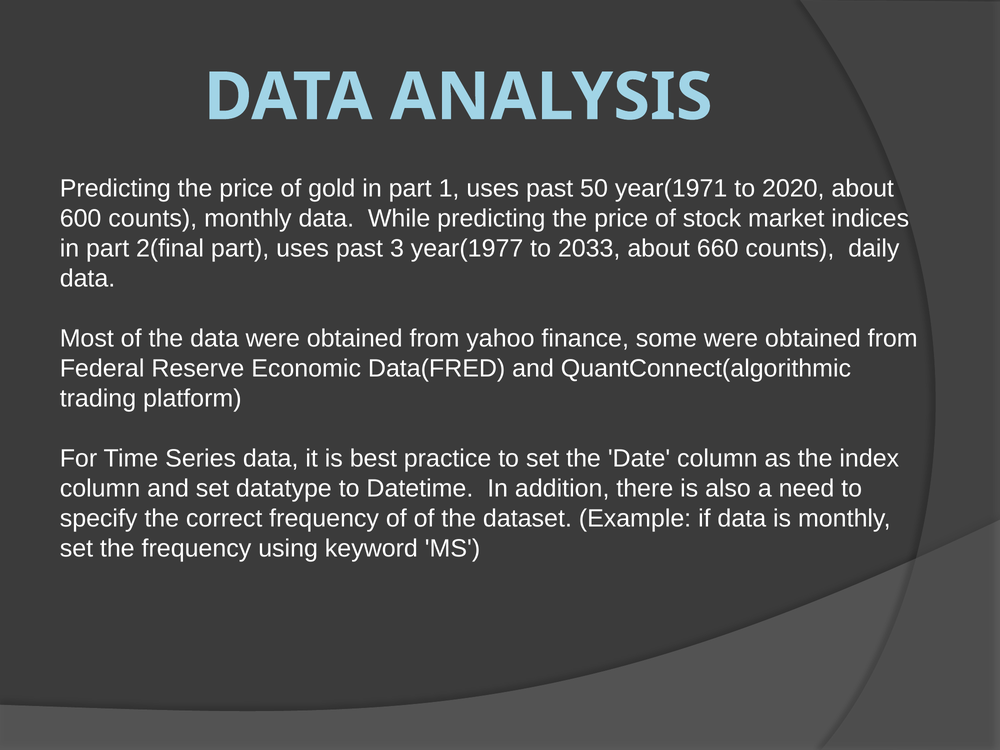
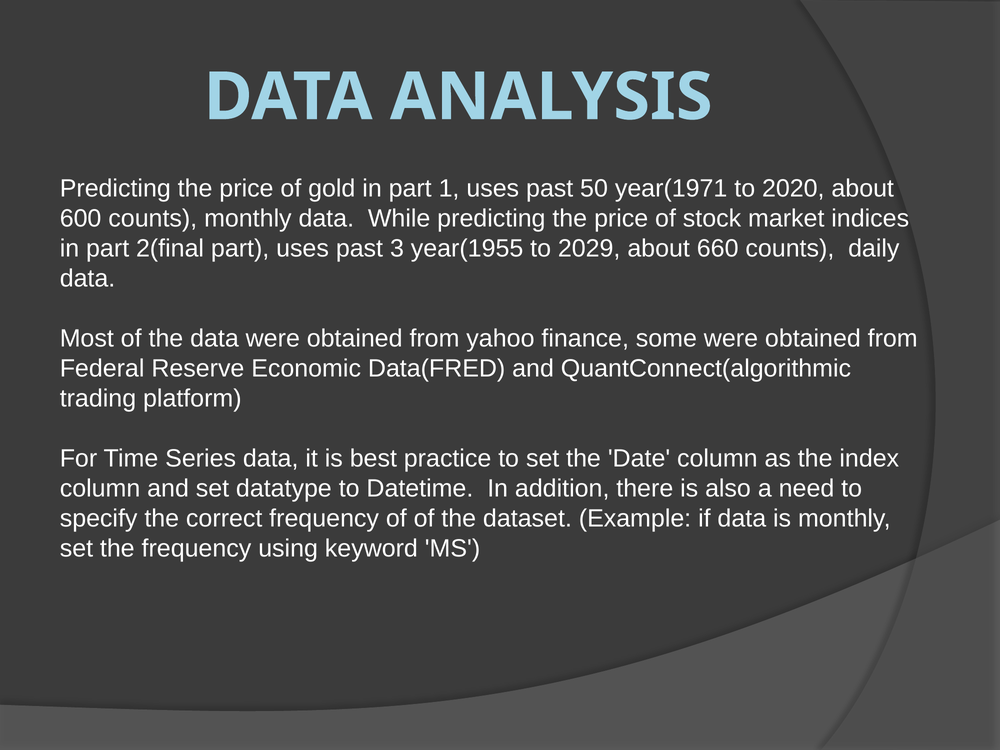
year(1977: year(1977 -> year(1955 (467, 248)
2033: 2033 -> 2029 (589, 248)
